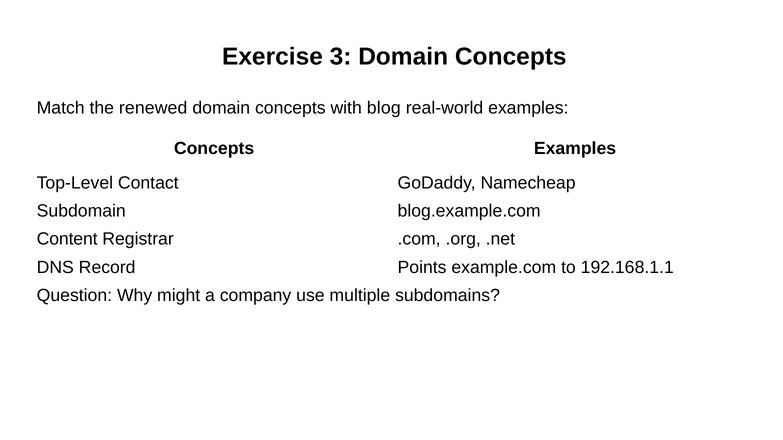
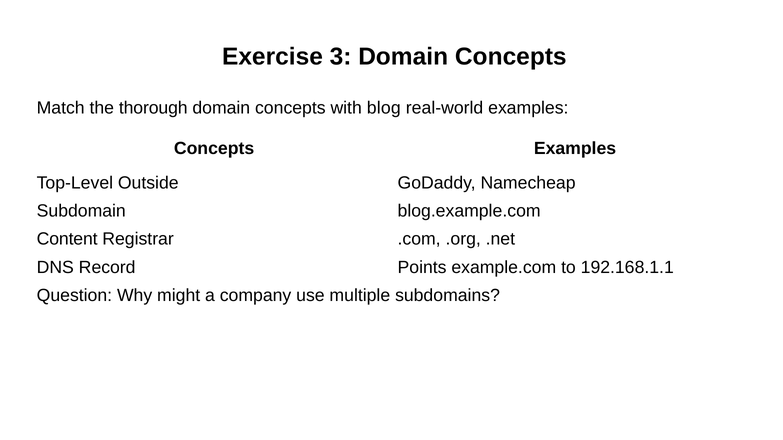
renewed: renewed -> thorough (153, 108)
Contact: Contact -> Outside (148, 183)
